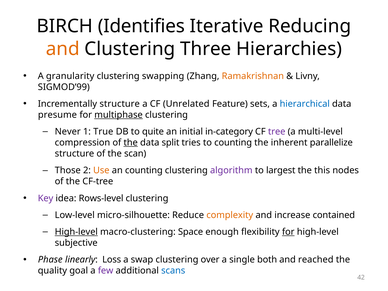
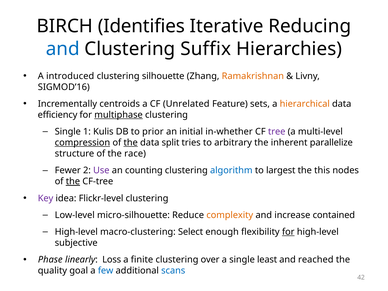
and colour: orange -> blue (63, 49)
Three: Three -> Suffix (206, 49)
granularity: granularity -> introduced (70, 76)
swapping: swapping -> silhouette (163, 76)
SIGMOD’99: SIGMOD’99 -> SIGMOD’16 (64, 87)
Incrementally structure: structure -> centroids (120, 104)
hierarchical colour: blue -> orange (305, 104)
presume: presume -> efficiency (58, 115)
Never: Never -> Single (68, 132)
True: True -> Kulis (103, 132)
quite: quite -> prior (153, 132)
in-category: in-category -> in-whether (229, 132)
compression underline: none -> present (82, 143)
to counting: counting -> arbitrary (233, 143)
scan: scan -> race (135, 154)
Those: Those -> Fewer (68, 170)
Use colour: orange -> purple (101, 170)
algorithm colour: purple -> blue (231, 170)
the underline: none -> present (73, 181)
Rows-level: Rows-level -> Flickr-level (101, 198)
High-level underline: present -> none (76, 232)
Space: Space -> Select (191, 232)
swap: swap -> finite (142, 260)
both: both -> least (267, 260)
few colour: purple -> blue (106, 271)
